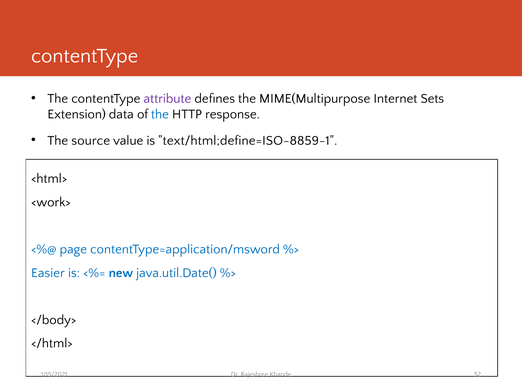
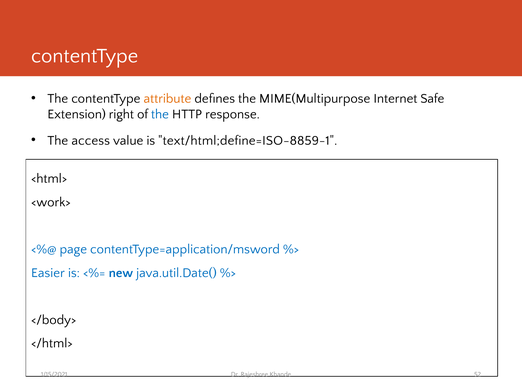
attribute colour: purple -> orange (167, 98)
Sets: Sets -> Safe (432, 98)
data: data -> right (121, 114)
source: source -> access (91, 140)
